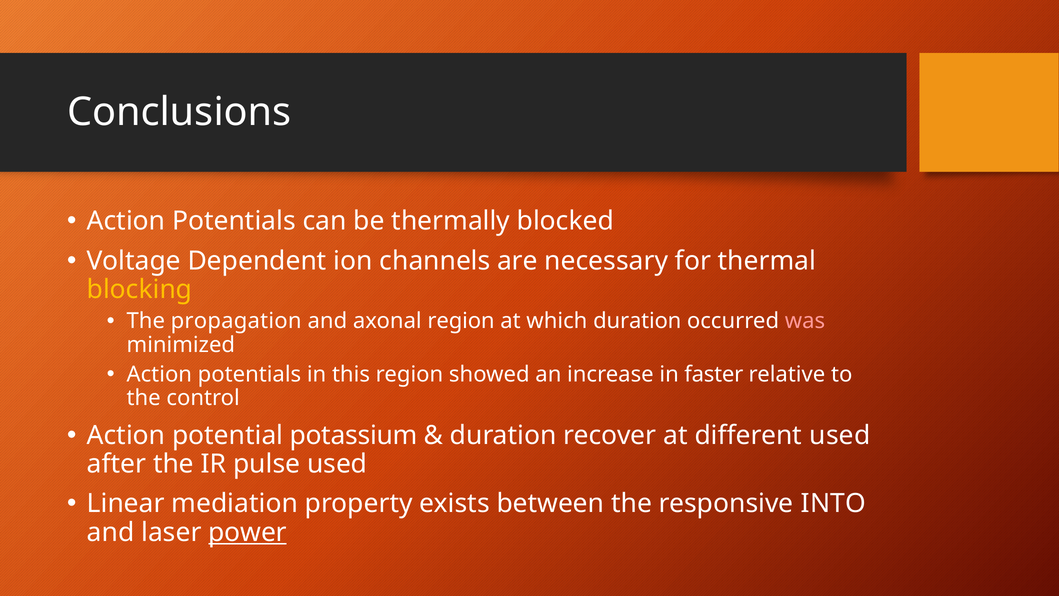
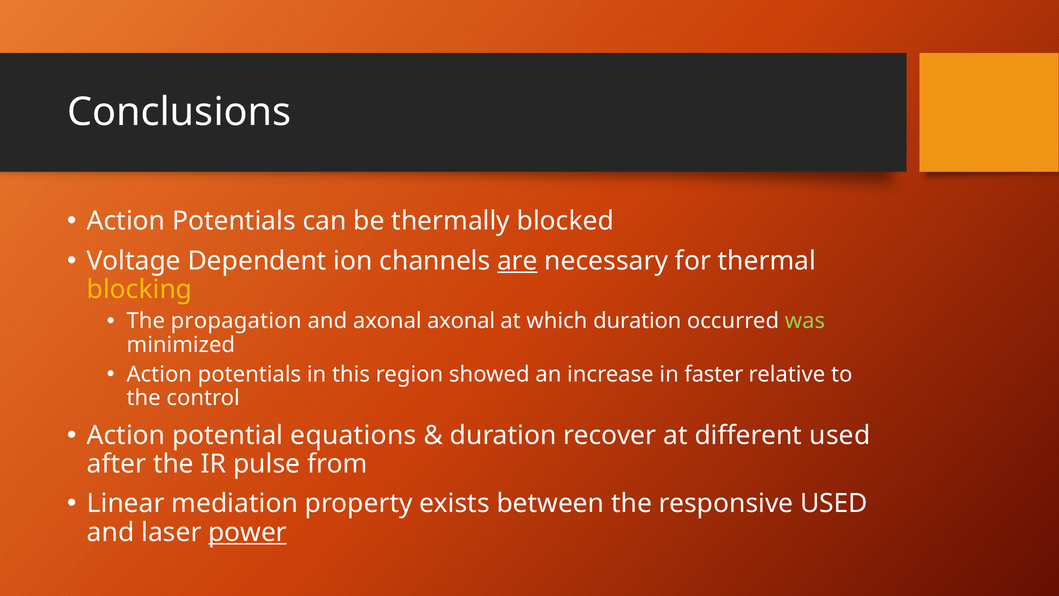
are underline: none -> present (517, 261)
axonal region: region -> axonal (461, 321)
was colour: pink -> light green (805, 321)
potassium: potassium -> equations (353, 435)
pulse used: used -> from (337, 464)
responsive INTO: INTO -> USED (834, 503)
